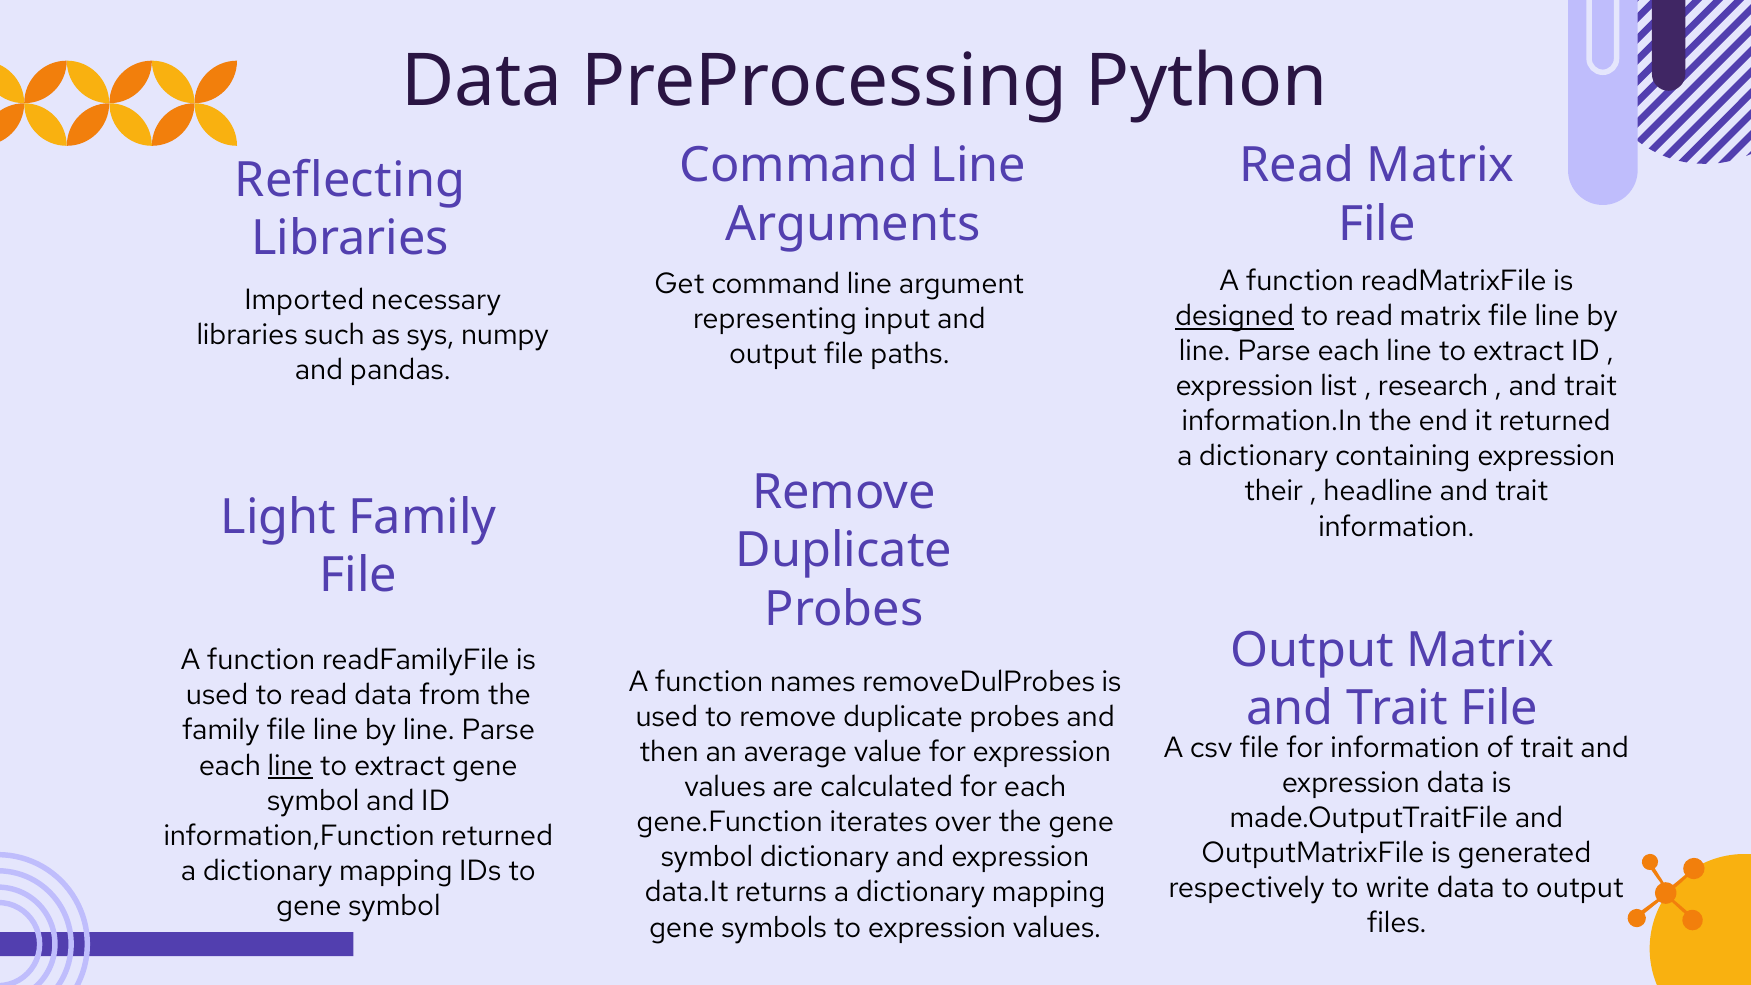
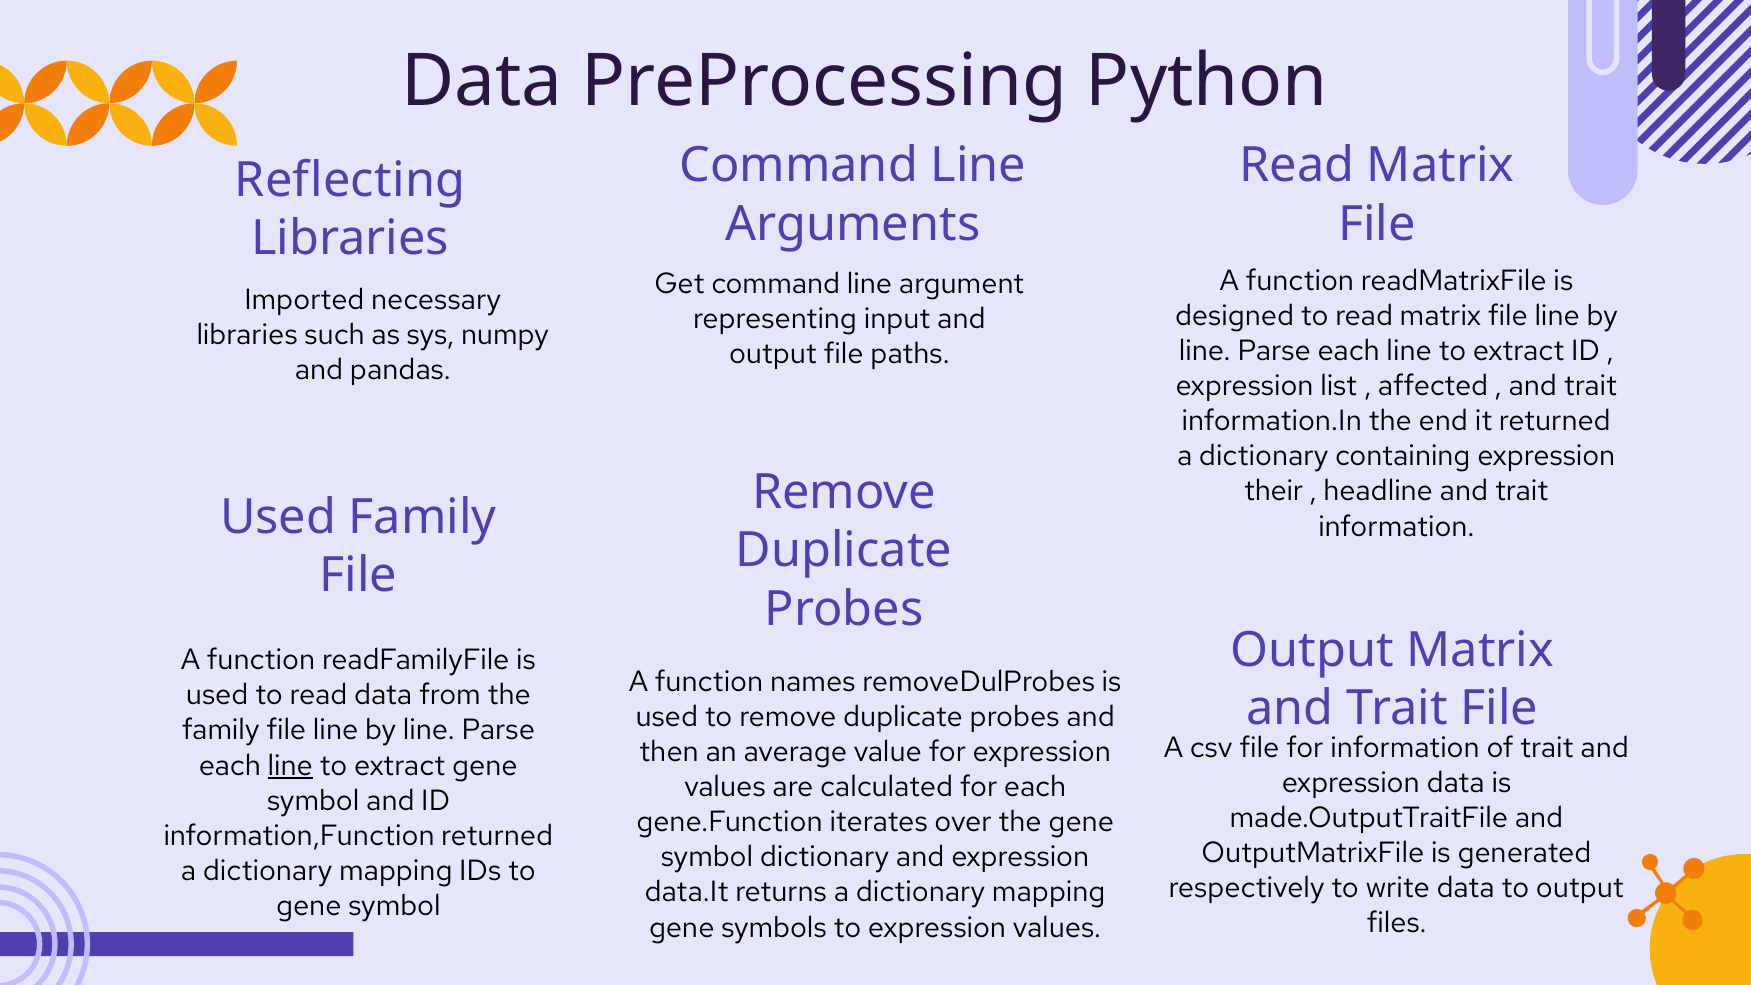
designed underline: present -> none (1235, 316)
research: research -> affected (1433, 386)
Light: Light -> Used (278, 517)
